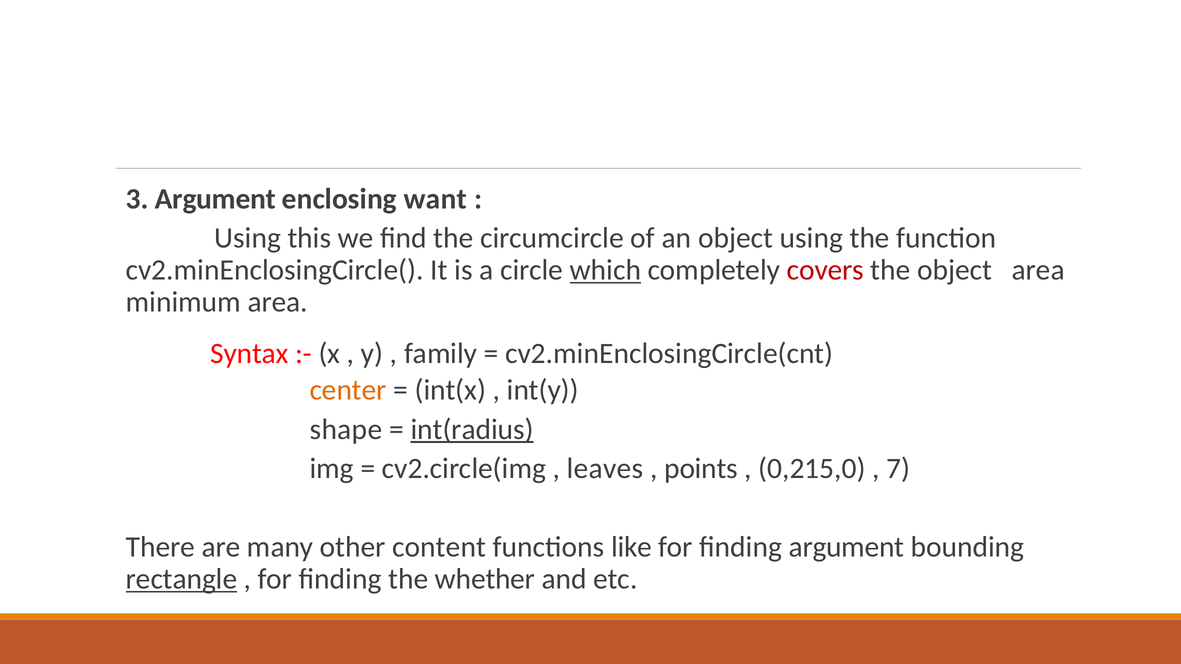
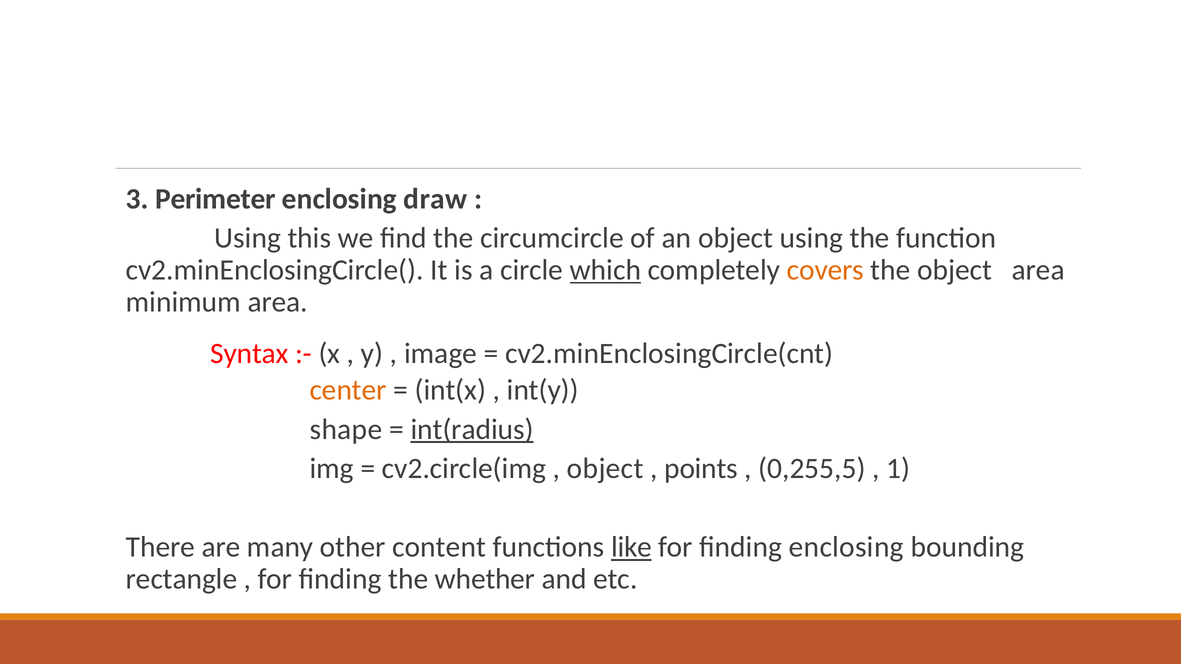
3 Argument: Argument -> Perimeter (215, 199)
want: want -> draw (435, 199)
covers colour: red -> orange (825, 270)
family: family -> image (441, 354)
leaves: leaves -> object (605, 469)
0,215,0: 0,215,0 -> 0,255,5 (812, 469)
7: 7 -> 1 (898, 469)
like underline: none -> present (631, 547)
finding argument: argument -> enclosing (846, 547)
rectangle underline: present -> none (182, 579)
